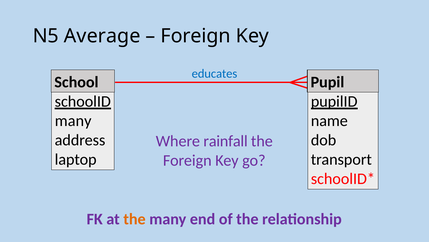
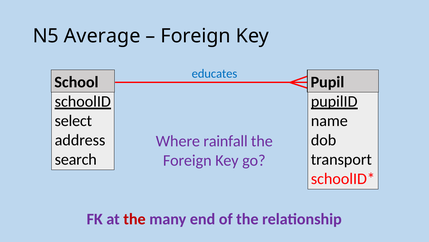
many: many -> select (73, 121)
laptop: laptop -> search (76, 159)
the colour: orange -> red (135, 219)
